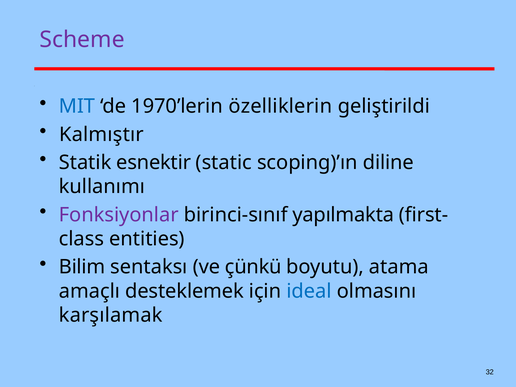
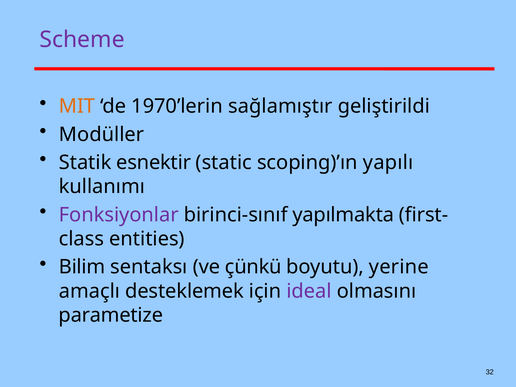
MIT colour: blue -> orange (77, 106)
özelliklerin: özelliklerin -> sağlamıştır (280, 106)
Kalmıştır: Kalmıştır -> Modüller (102, 134)
diline: diline -> yapılı (388, 163)
atama: atama -> yerine (399, 267)
ideal colour: blue -> purple (309, 291)
karşılamak: karşılamak -> parametize (111, 315)
